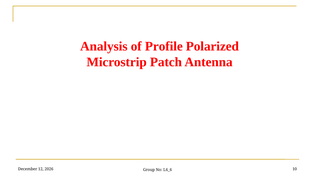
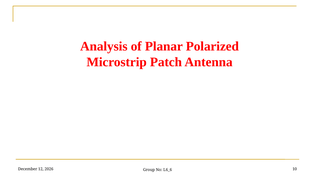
Profile: Profile -> Planar (164, 46)
